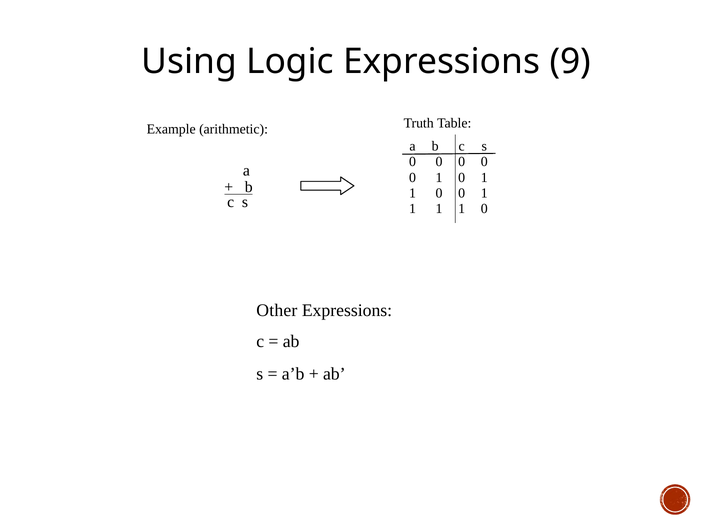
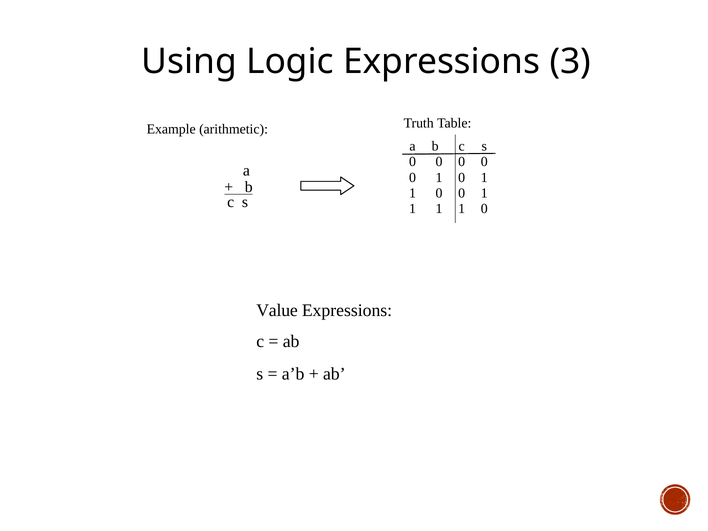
9: 9 -> 3 (570, 61)
Other: Other -> Value (277, 310)
